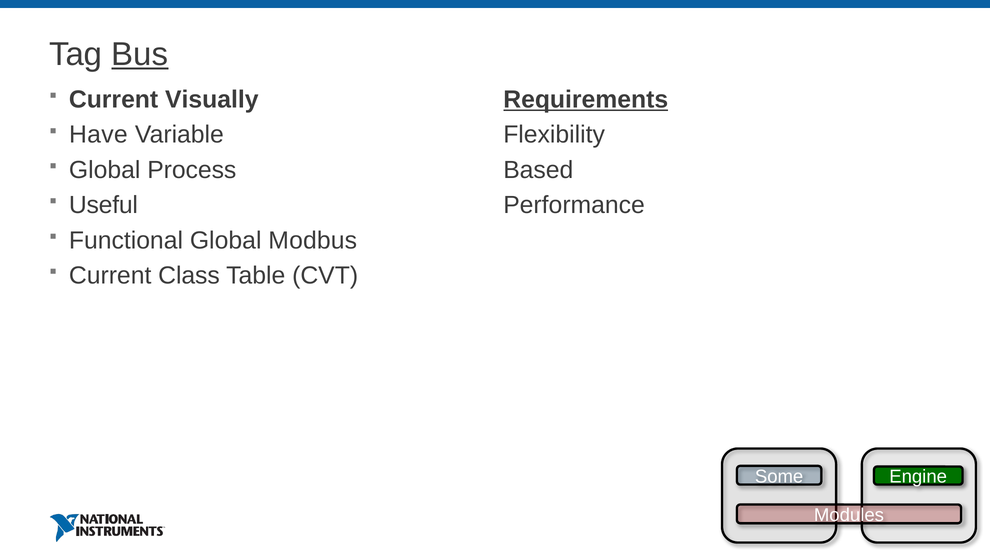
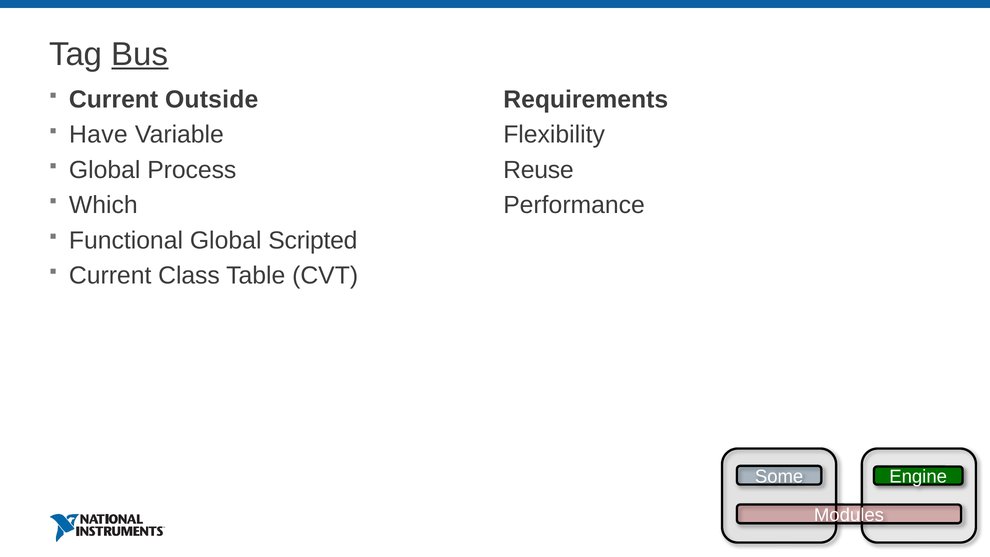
Requirements underline: present -> none (586, 99)
Visually: Visually -> Outside (212, 99)
Based: Based -> Reuse (538, 170)
Useful: Useful -> Which (103, 205)
Modbus: Modbus -> Scripted (313, 240)
